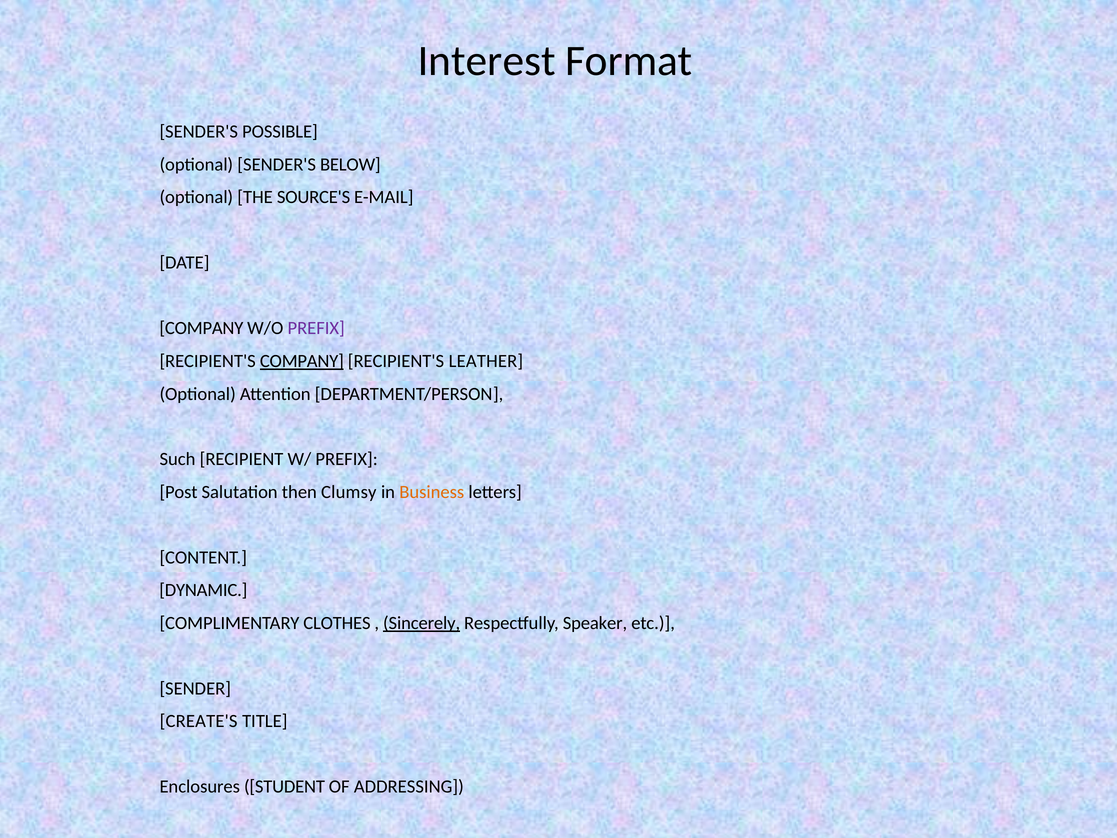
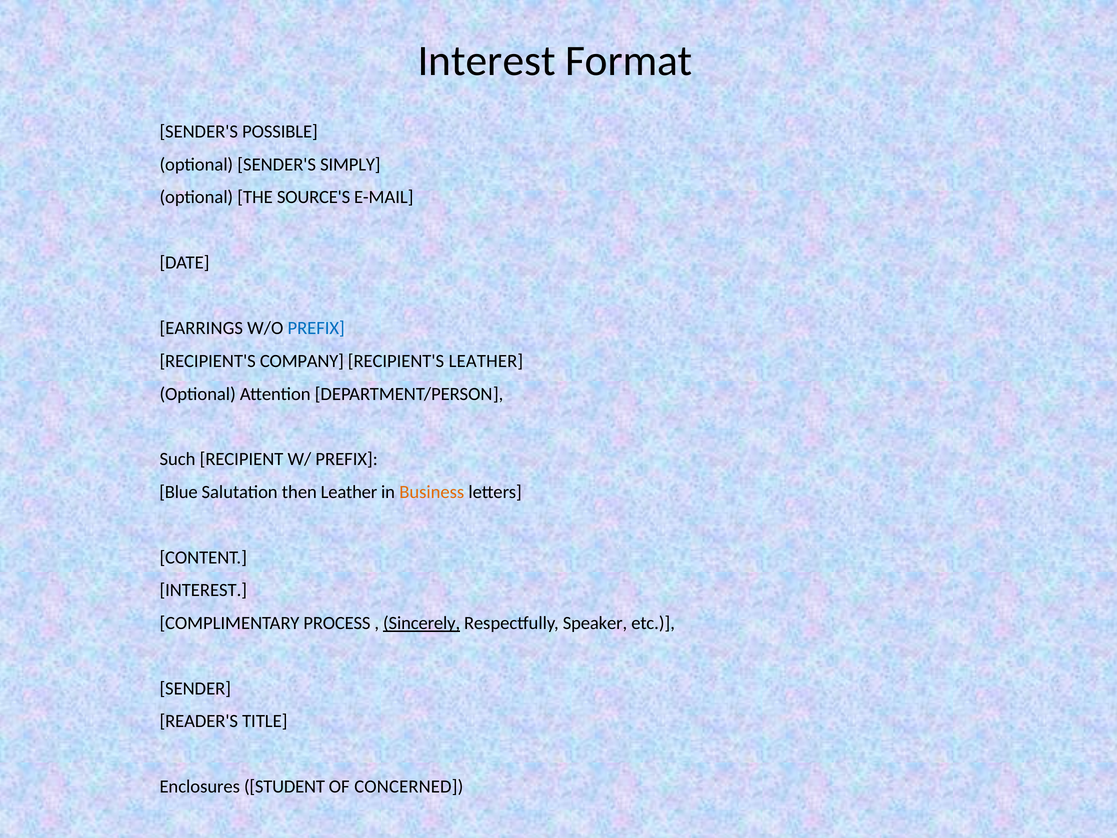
BELOW: BELOW -> SIMPLY (350, 164)
COMPANY: COMPANY -> EARRINGS (201, 328)
PREFIX colour: purple -> blue (316, 328)
COMPANY underline: present -> none (302, 361)
Post: Post -> Blue (179, 492)
then Clumsy: Clumsy -> Leather (349, 492)
DYNAMIC: DYNAMIC -> INTEREST (203, 590)
CLOTHES: CLOTHES -> PROCESS (337, 623)
CREATE'S: CREATE'S -> READER'S (199, 721)
ADDRESSING: ADDRESSING -> CONCERNED (409, 786)
